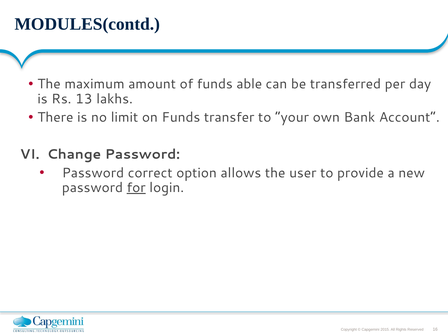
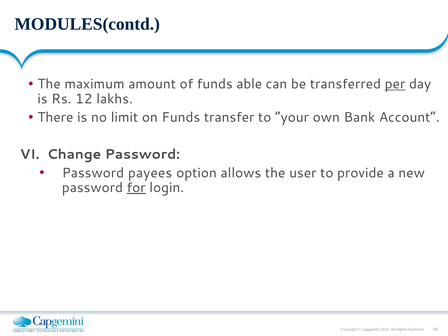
per underline: none -> present (395, 84)
13: 13 -> 12 (84, 99)
correct: correct -> payees (150, 173)
